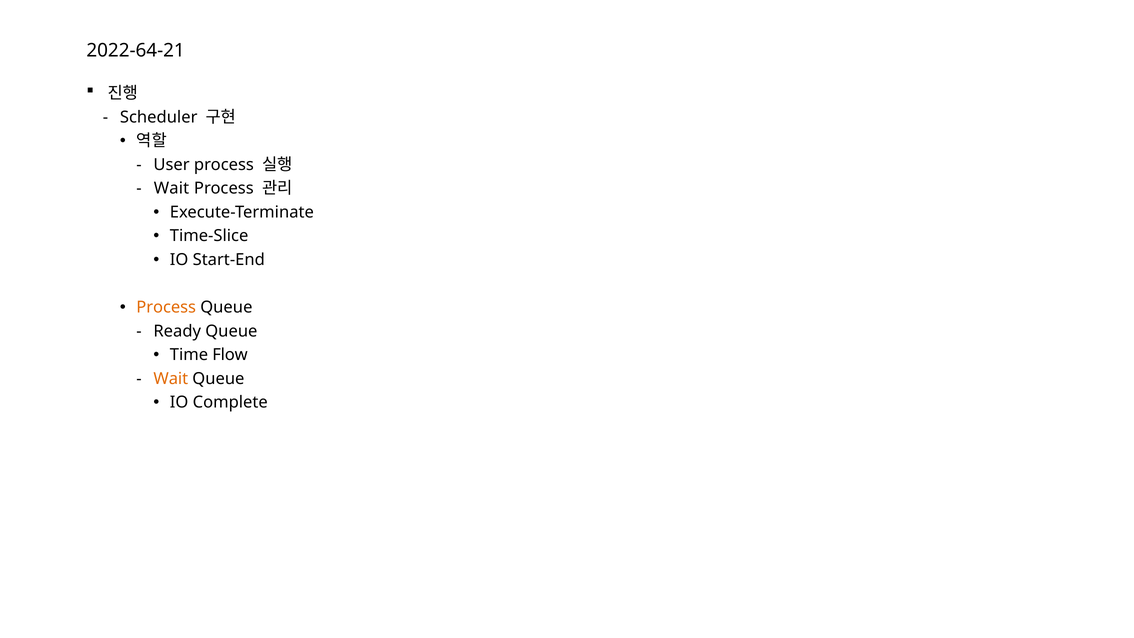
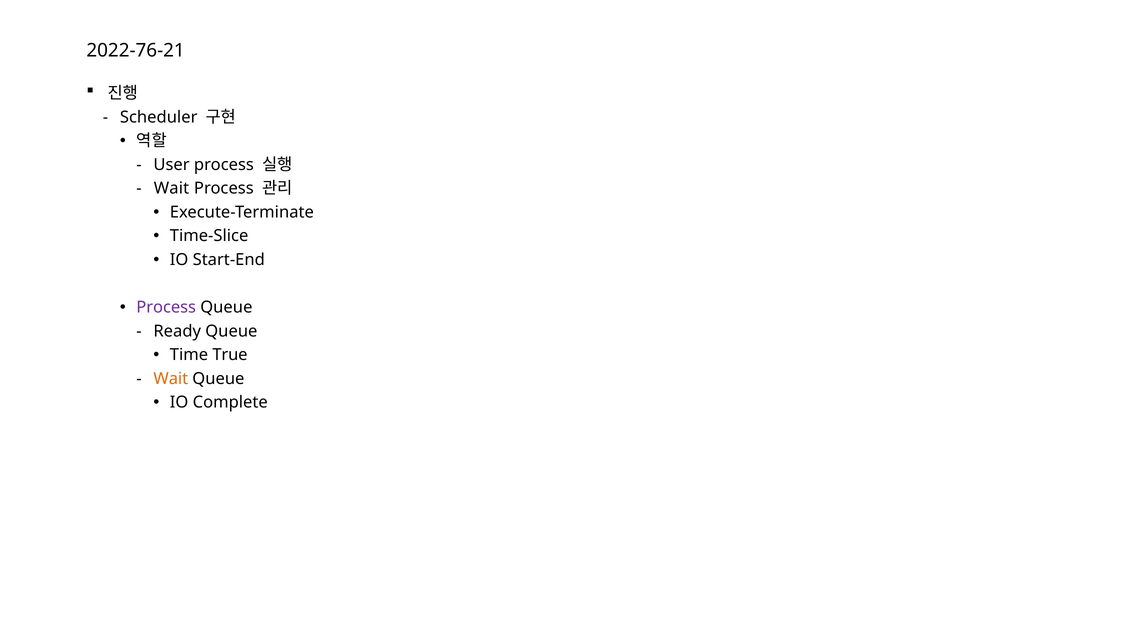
2022-64-21: 2022-64-21 -> 2022-76-21 (136, 51)
Process colour: orange -> purple (166, 307)
Flow: Flow -> True (230, 355)
